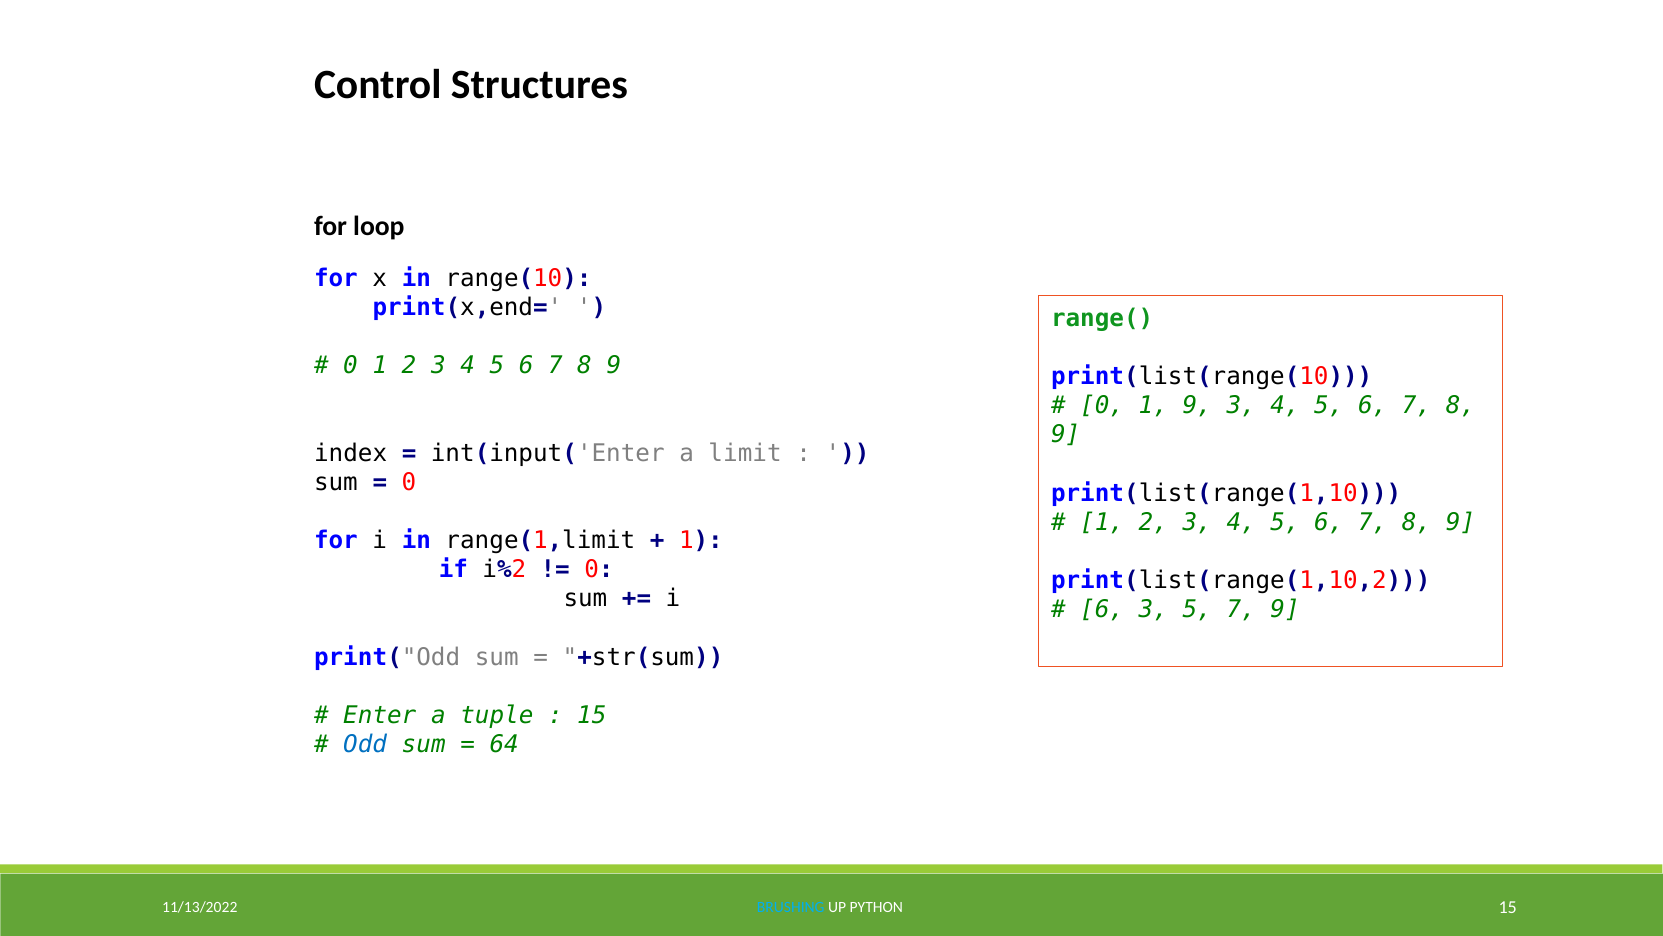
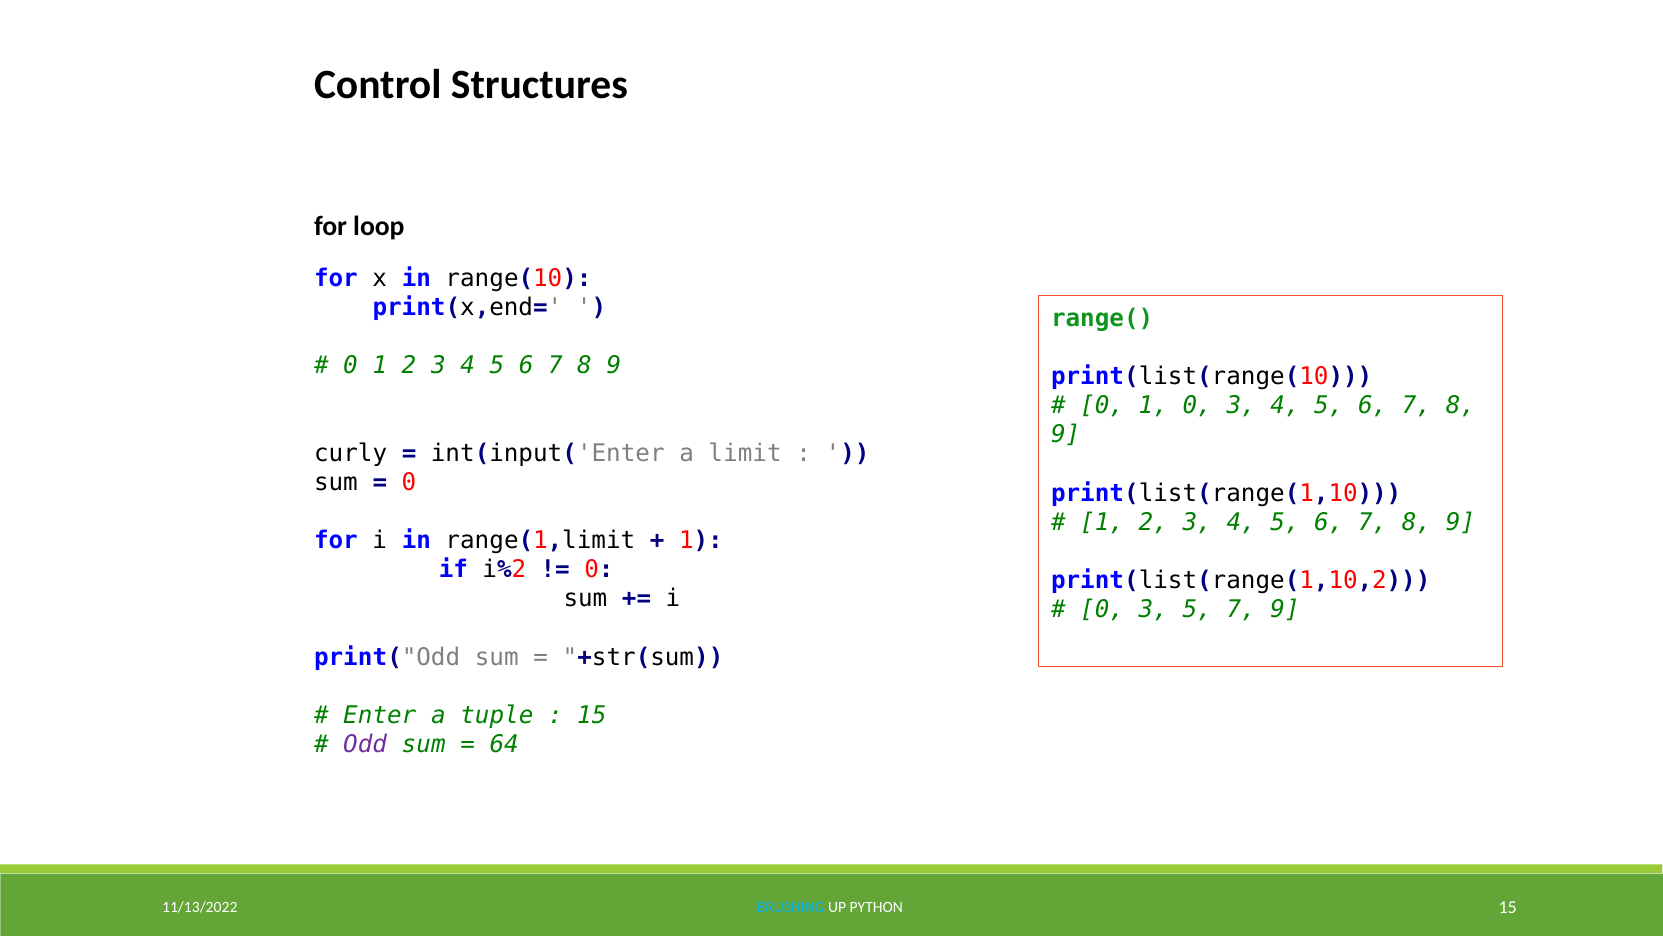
1 9: 9 -> 0 (1197, 405)
index: index -> curly (351, 453)
6: 6 -> 0 (1102, 609)
Odd colour: blue -> purple (365, 744)
